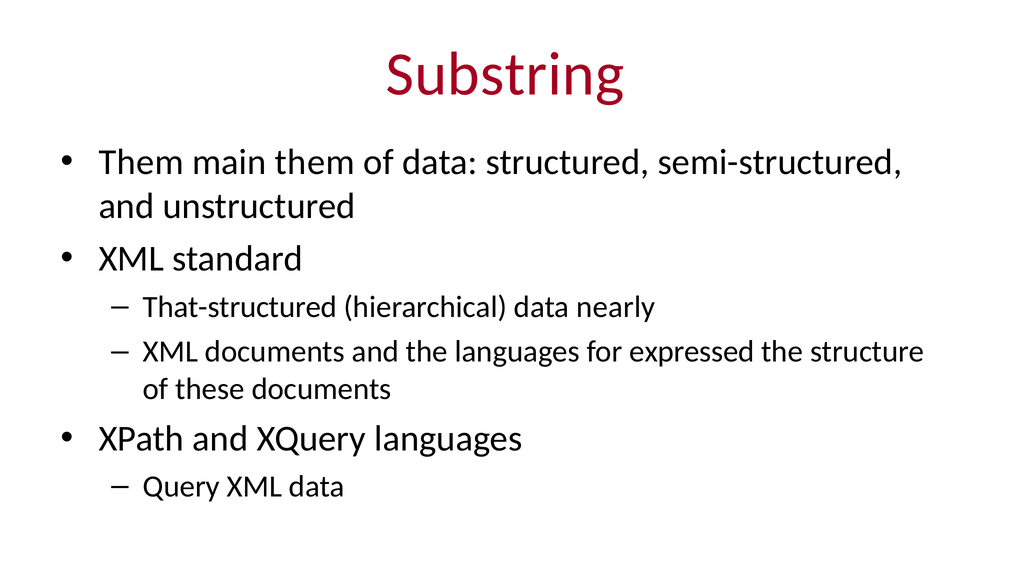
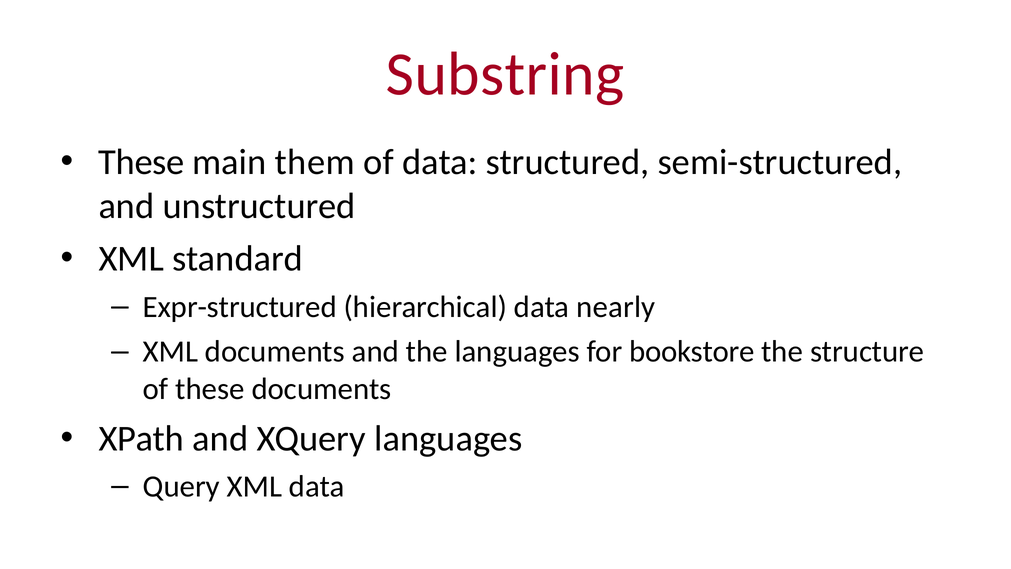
Them: Them -> These (141, 162)
That-structured: That-structured -> Expr-structured (240, 307)
expressed: expressed -> bookstore (692, 352)
